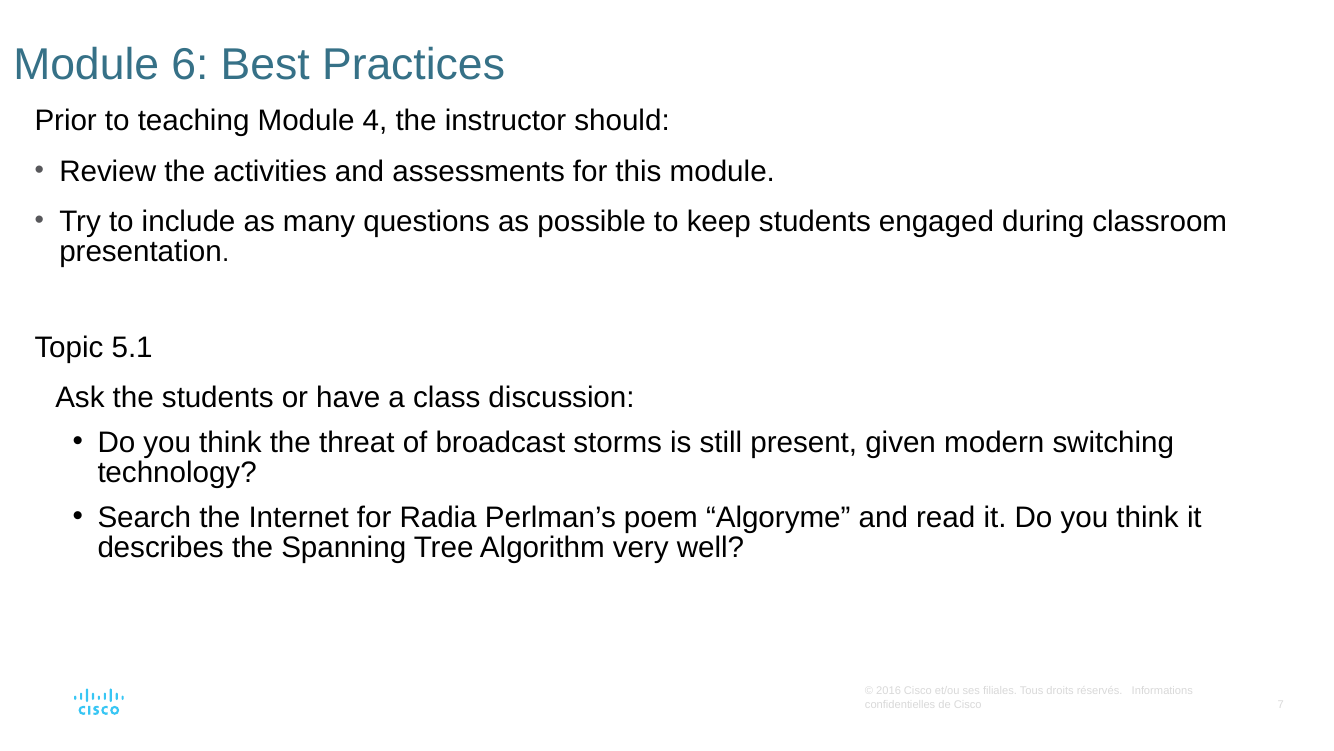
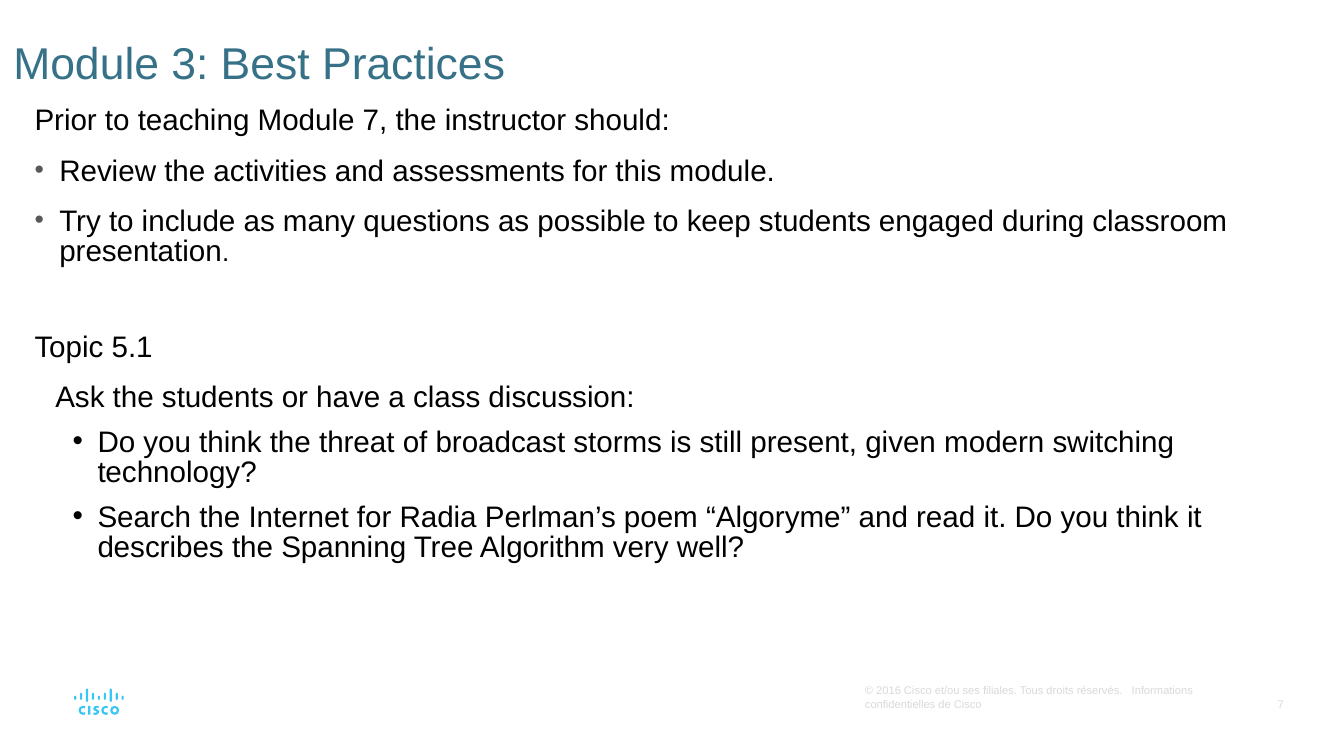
6: 6 -> 3 (190, 64)
Module 4: 4 -> 7 (375, 121)
